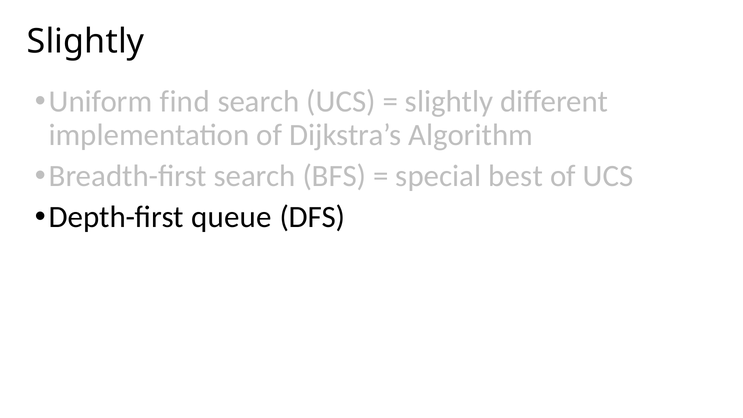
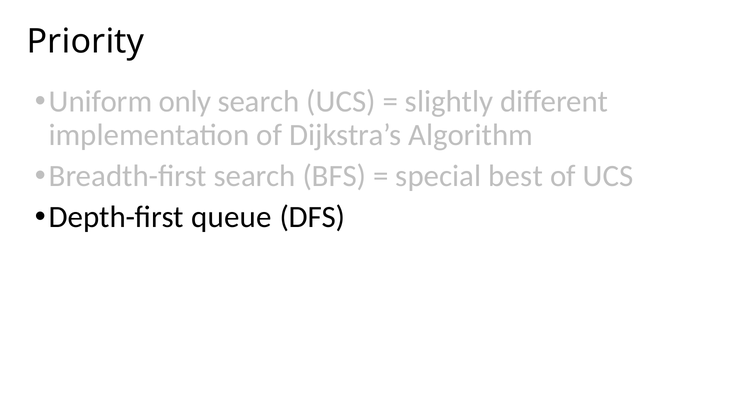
Slightly: Slightly -> Priority (86, 41)
find: find -> only (185, 102)
